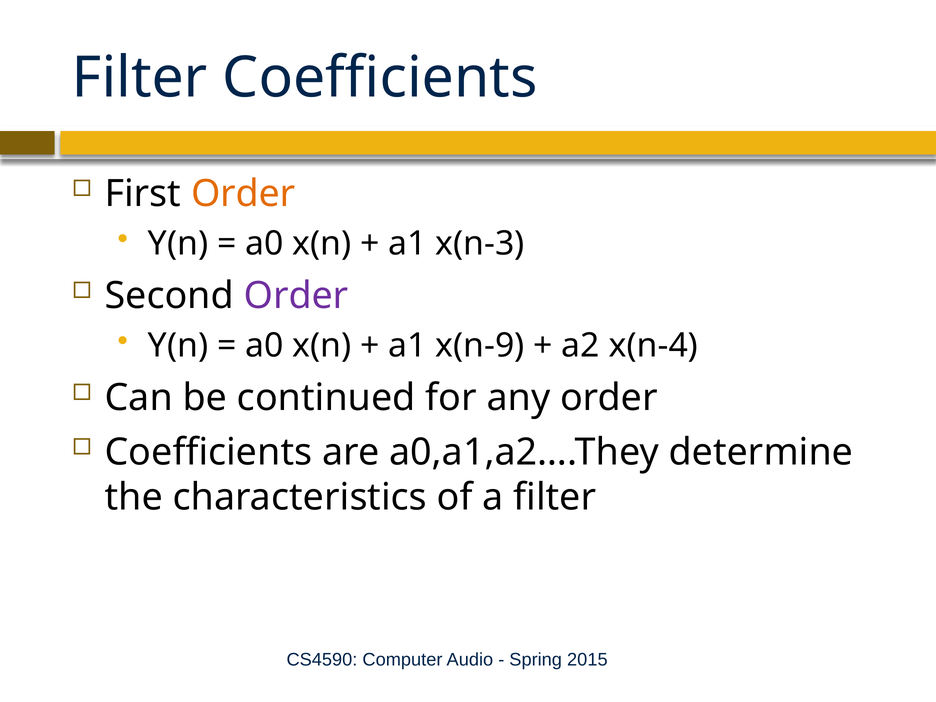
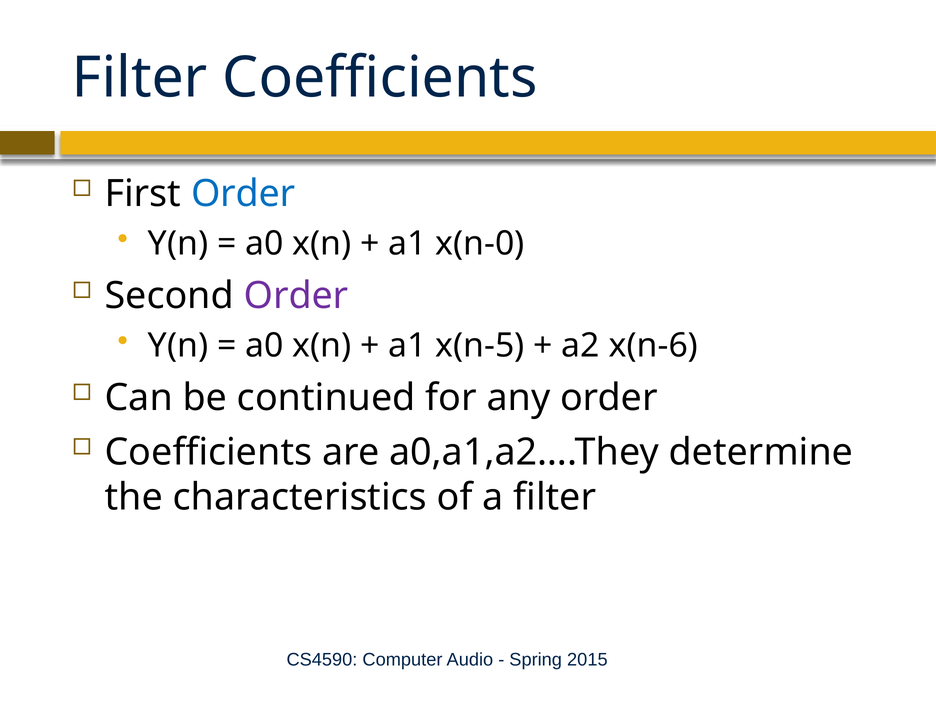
Order colour: orange -> blue (243, 194)
x(n-3: x(n-3 -> x(n-0 (480, 243)
x(n-9: x(n-9 -> x(n-5 (480, 345)
x(n-4: x(n-4 -> x(n-6 (653, 345)
